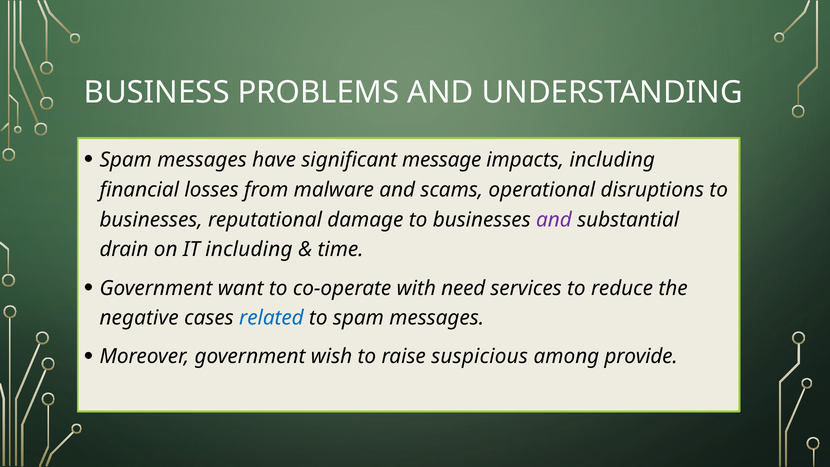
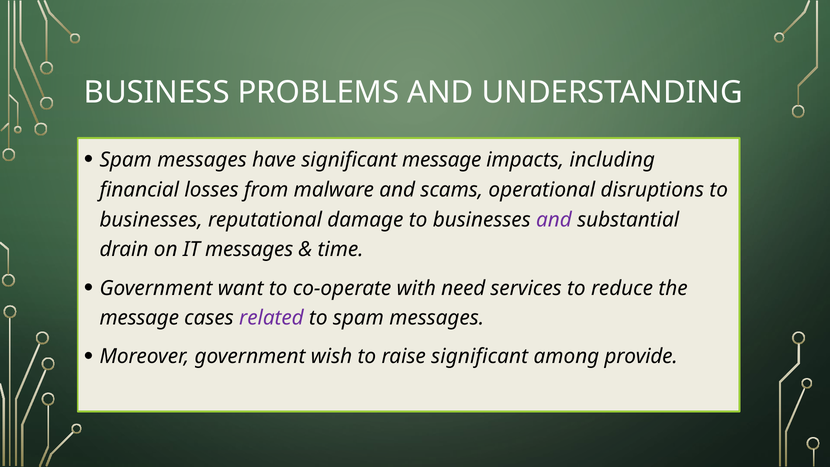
IT including: including -> messages (249, 250)
negative: negative -> message (139, 318)
related colour: blue -> purple (271, 318)
raise suspicious: suspicious -> significant (480, 356)
